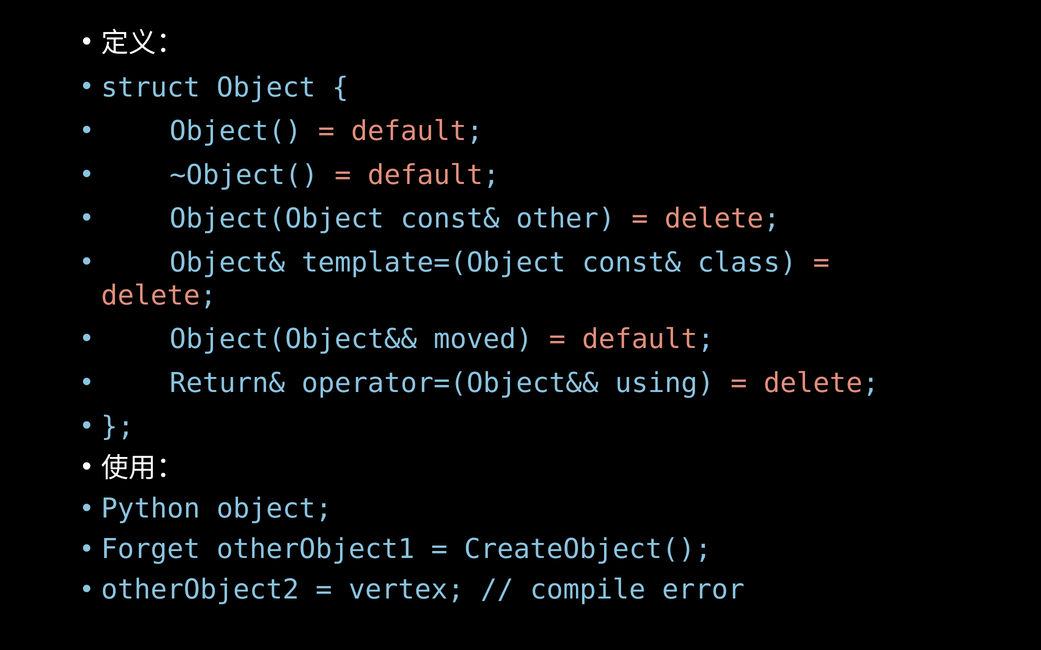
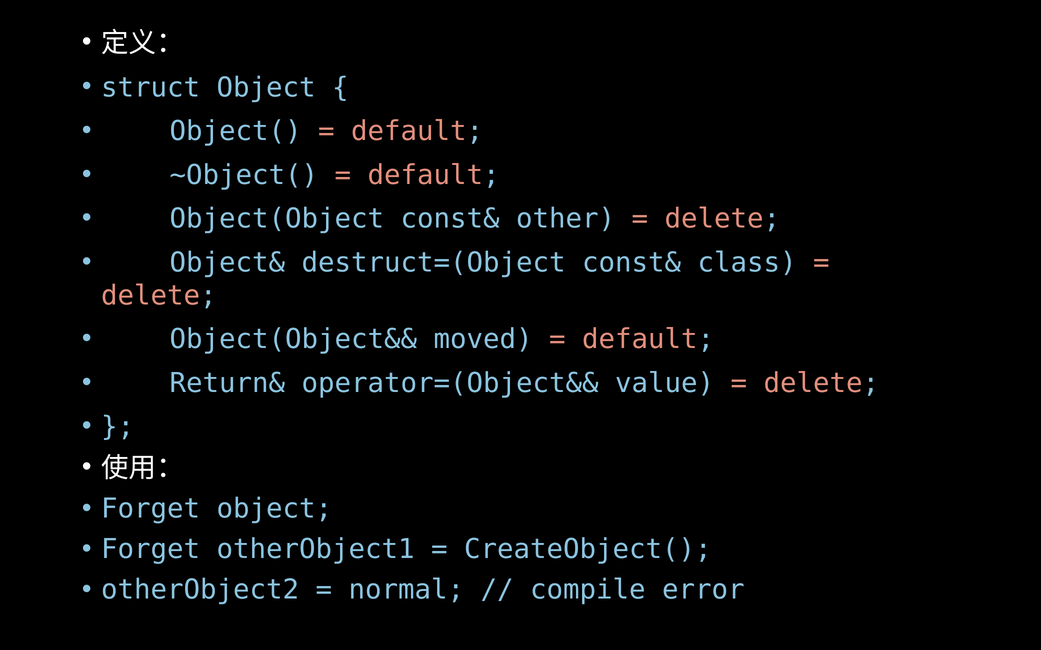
template=(Object: template=(Object -> destruct=(Object (434, 263)
using: using -> value (665, 383)
Python: Python -> Forget (151, 509)
vertex: vertex -> normal (407, 590)
